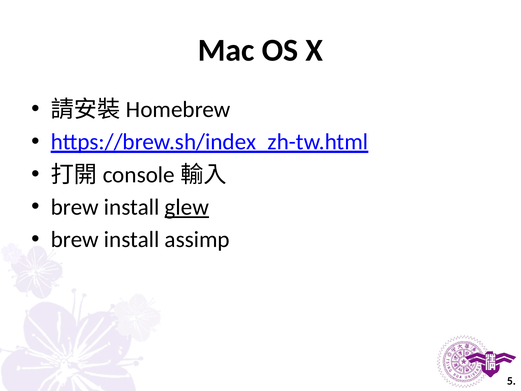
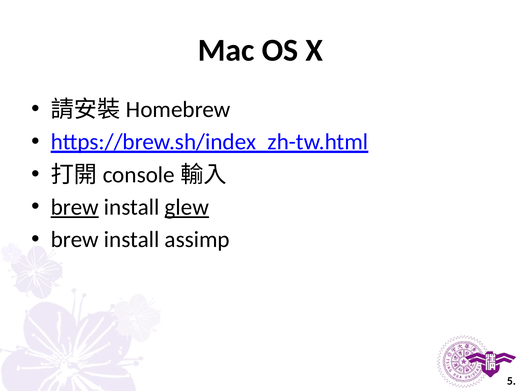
brew underline: none -> present (75, 207)
